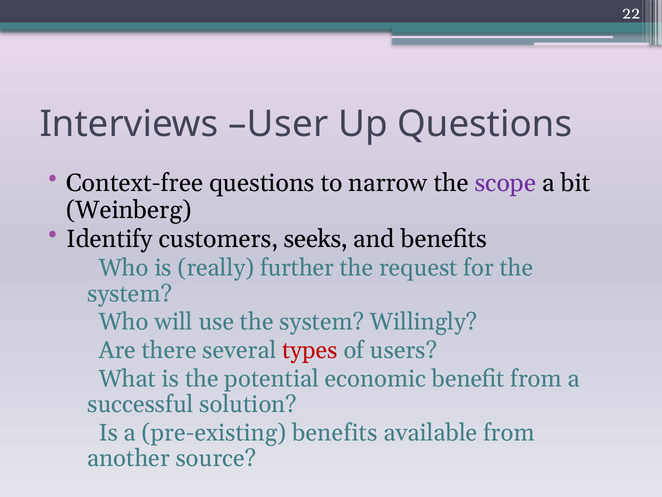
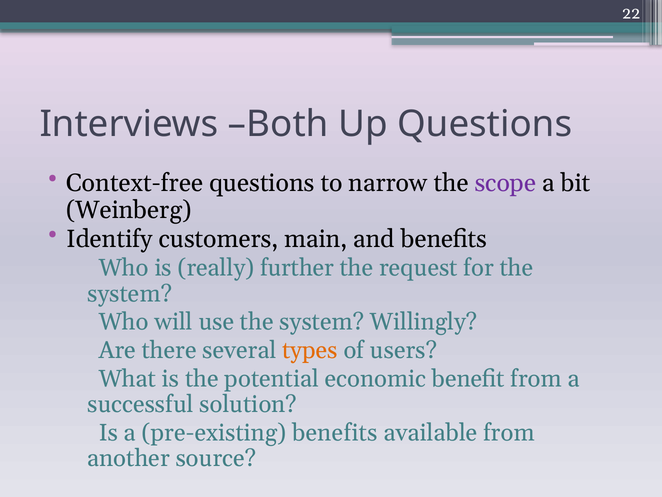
User: User -> Both (278, 124)
seeks: seeks -> main (316, 239)
types colour: red -> orange (310, 350)
